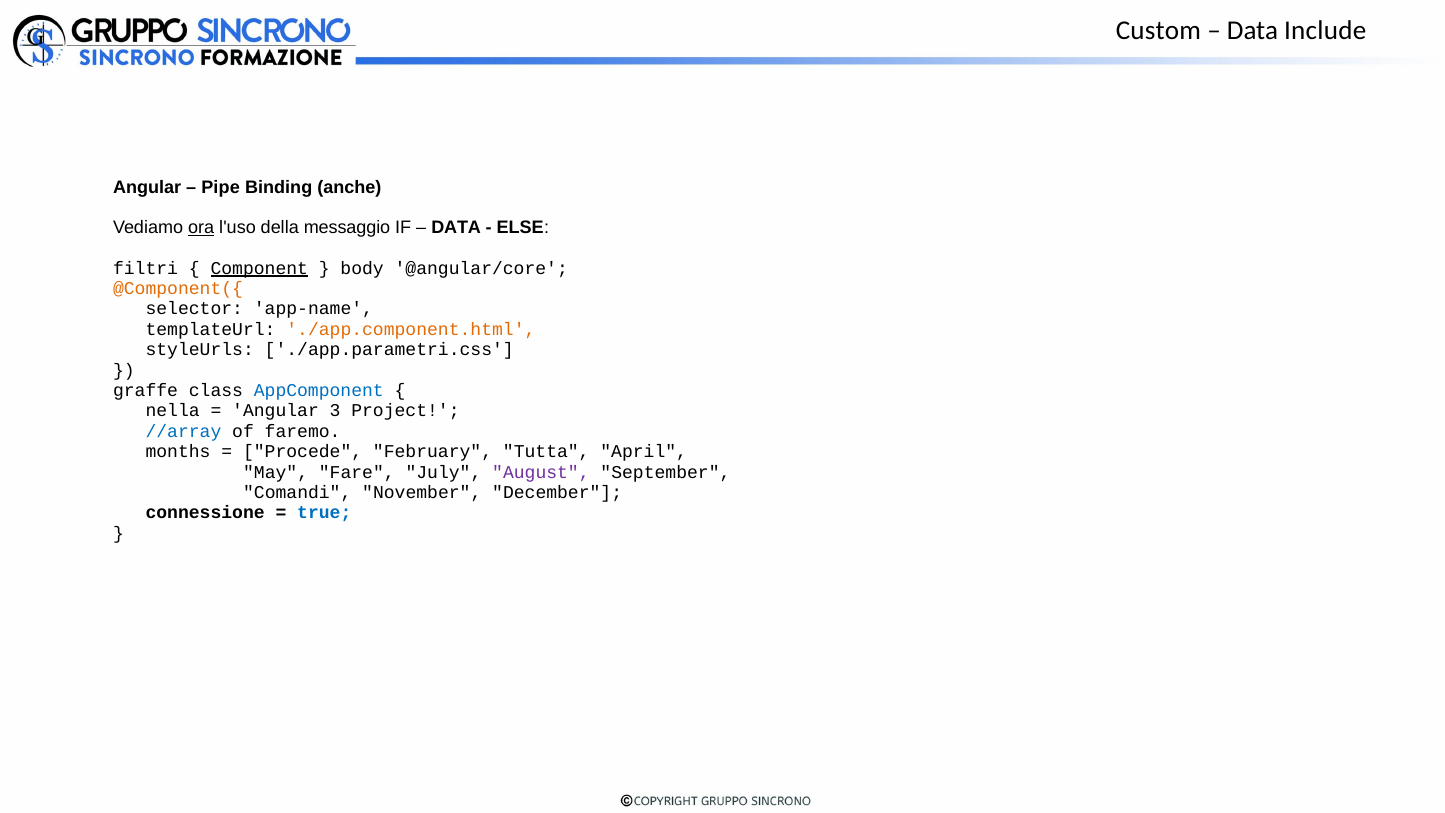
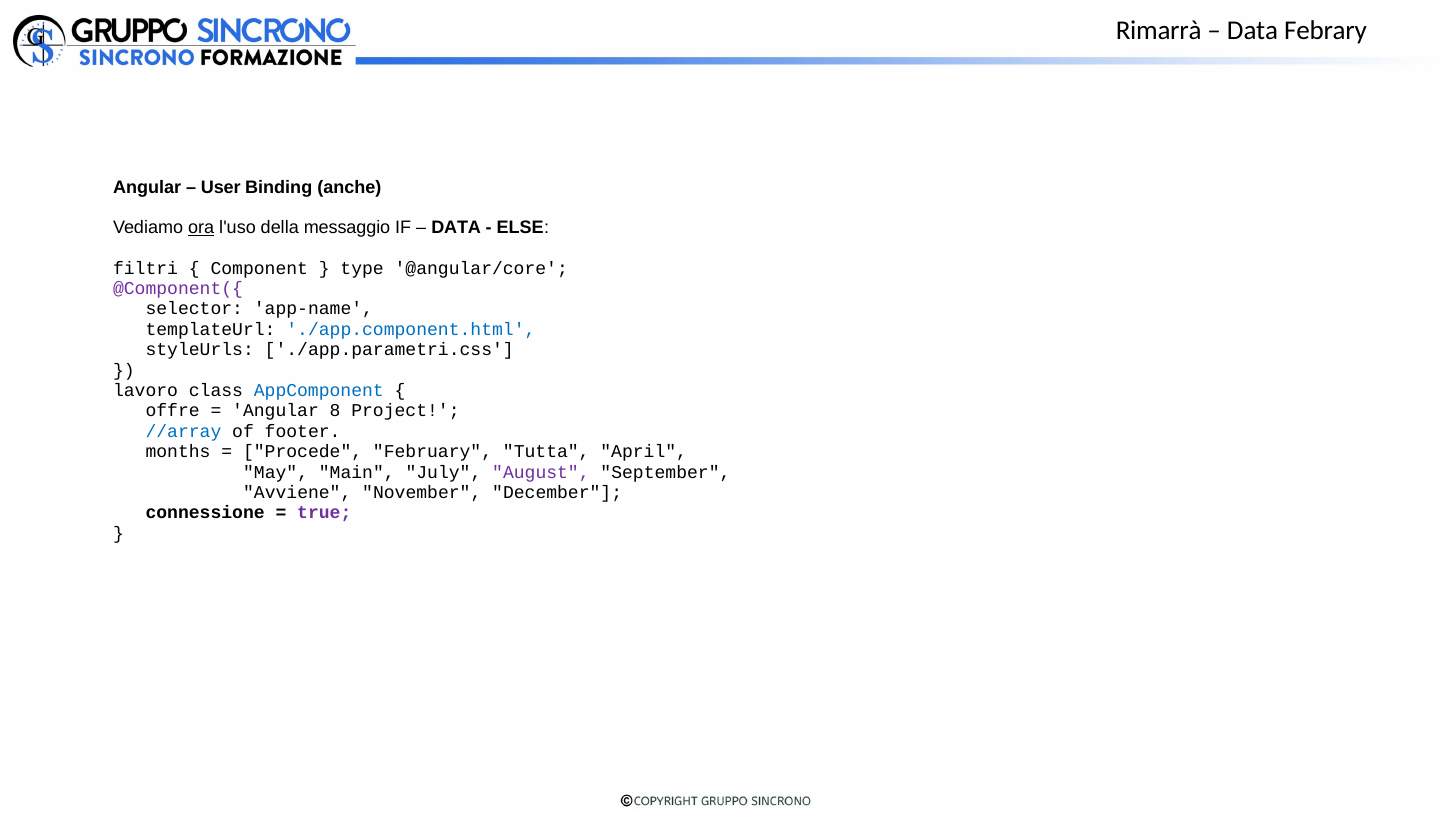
Custom: Custom -> Rimarrà (1159, 31)
Include: Include -> Febrary (1325, 31)
Pipe: Pipe -> User (221, 187)
Component underline: present -> none (259, 268)
body: body -> type (362, 268)
@Component({ colour: orange -> purple (178, 289)
./app.component.html colour: orange -> blue (411, 329)
graffe: graffe -> lavoro (146, 391)
nella: nella -> offre (173, 411)
3: 3 -> 8 (335, 411)
faremo: faremo -> footer (303, 431)
Fare: Fare -> Main (357, 472)
Comandi: Comandi -> Avviene (297, 492)
true colour: blue -> purple (324, 513)
